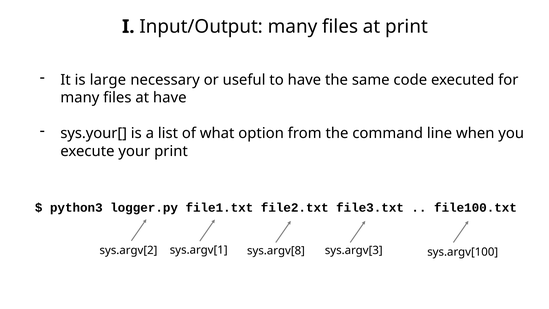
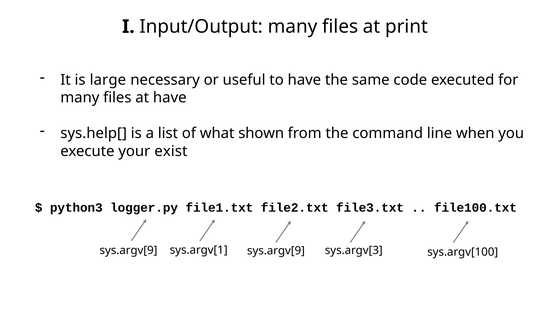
sys.your[: sys.your[ -> sys.help[ (94, 133)
option: option -> shown (261, 133)
your print: print -> exist (171, 151)
sys.argv[2: sys.argv[2 -> sys.argv[9 (128, 250)
sys.argv[1 sys.argv[8: sys.argv[8 -> sys.argv[9 (276, 251)
